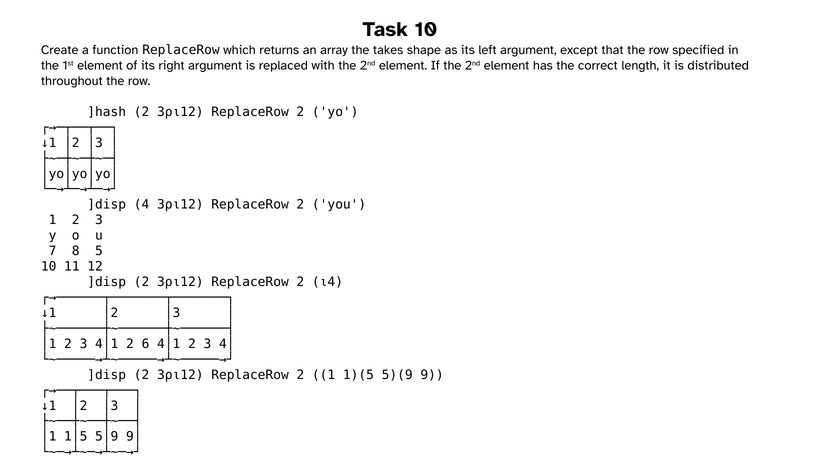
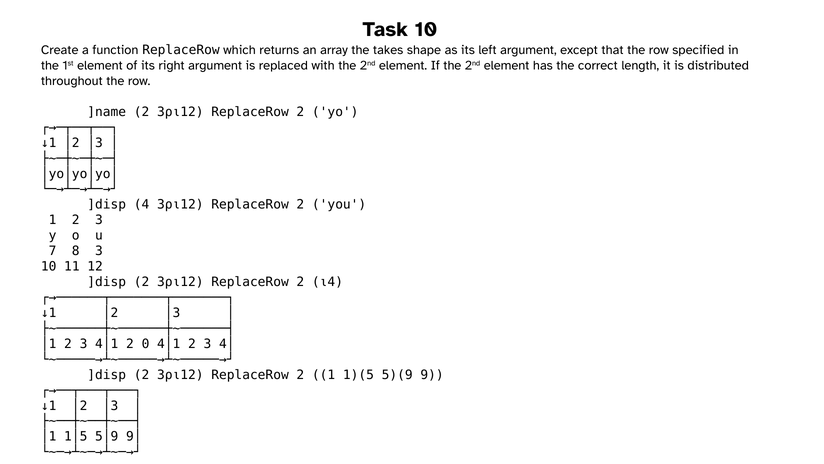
]hash: ]hash -> ]name (107, 112)
8 5: 5 -> 3 (99, 251)
6: 6 -> 0 (145, 344)
